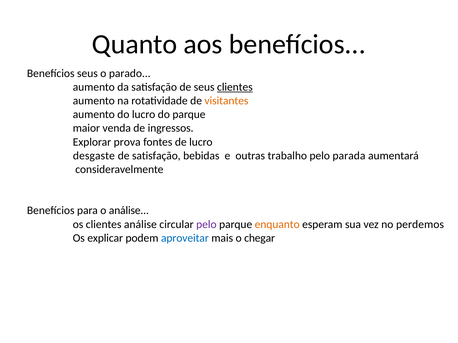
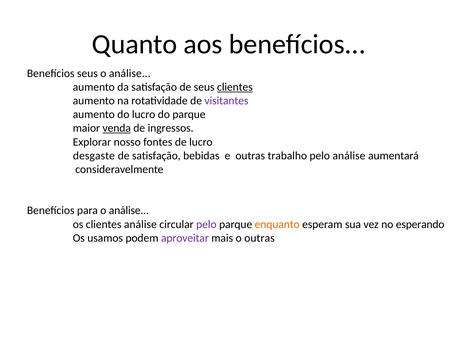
parado: parado -> análise (130, 73)
visitantes colour: orange -> purple (226, 101)
venda underline: none -> present (117, 128)
prova: prova -> nosso (127, 142)
pelo parada: parada -> análise (349, 156)
perdemos: perdemos -> esperando (420, 225)
explicar: explicar -> usamos (105, 238)
aproveitar colour: blue -> purple (185, 238)
o chegar: chegar -> outras (260, 238)
